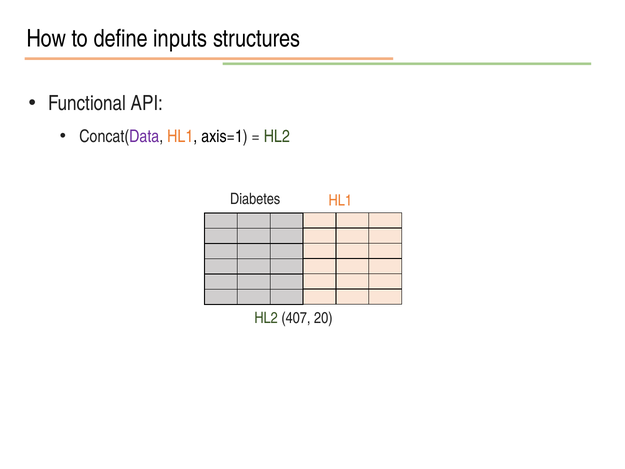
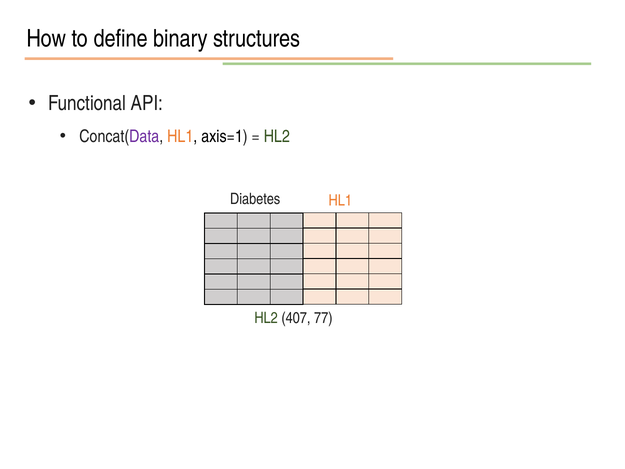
inputs: inputs -> binary (180, 39)
20: 20 -> 77 (323, 318)
